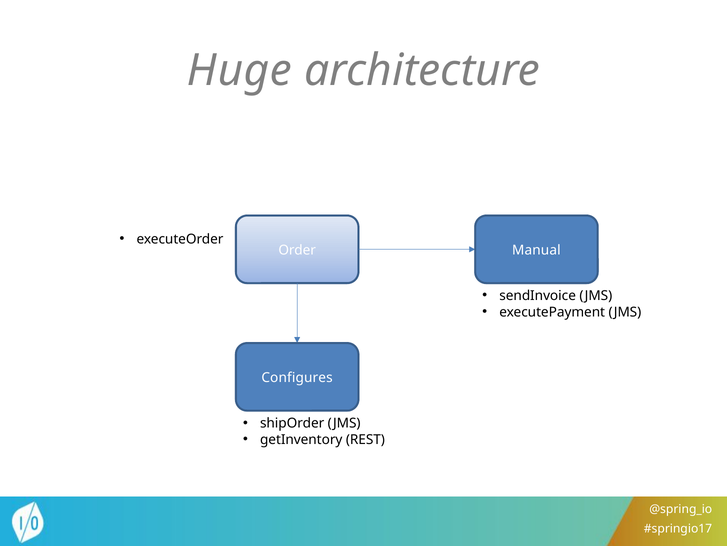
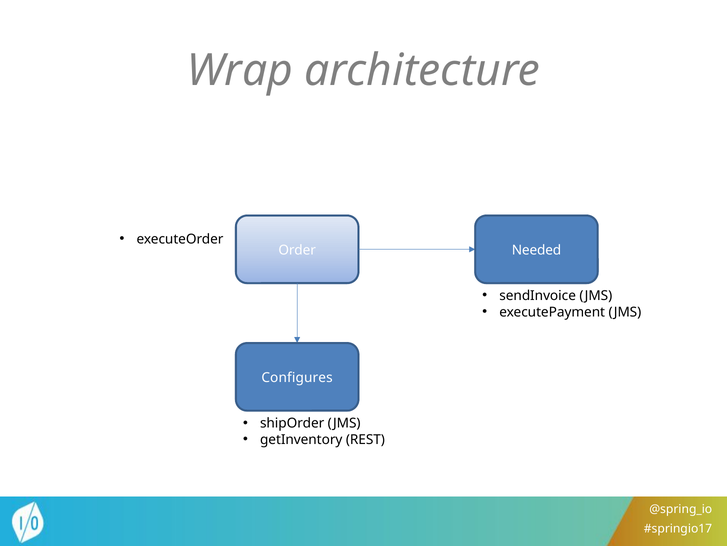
Huge: Huge -> Wrap (240, 70)
Manual: Manual -> Needed (536, 250)
